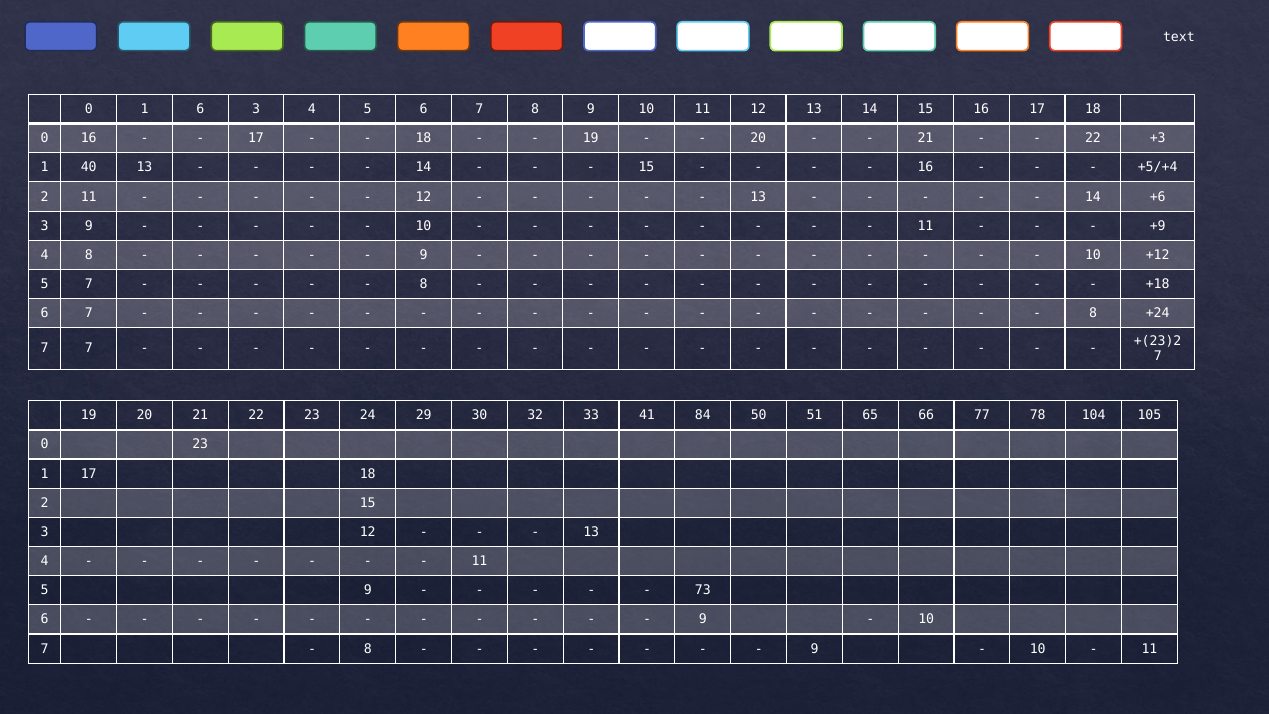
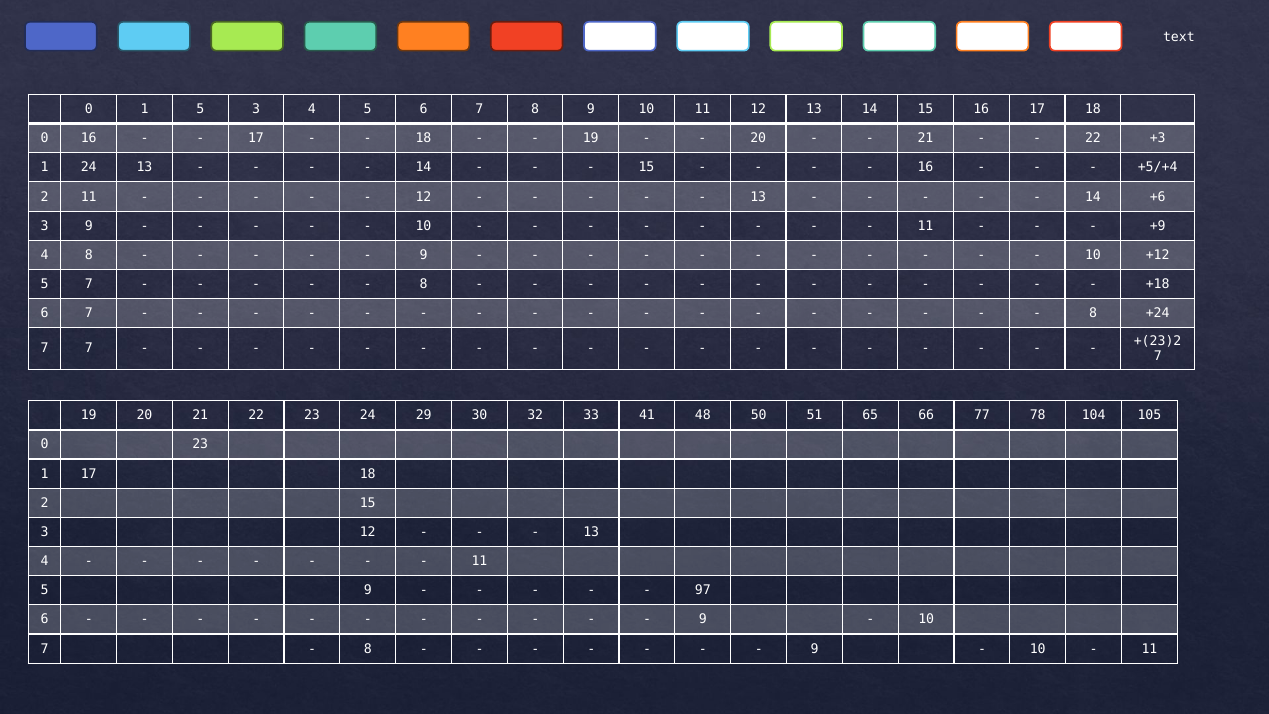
1 6: 6 -> 5 (200, 109)
1 40: 40 -> 24 (89, 167)
84: 84 -> 48 (703, 415)
73: 73 -> 97 (703, 590)
